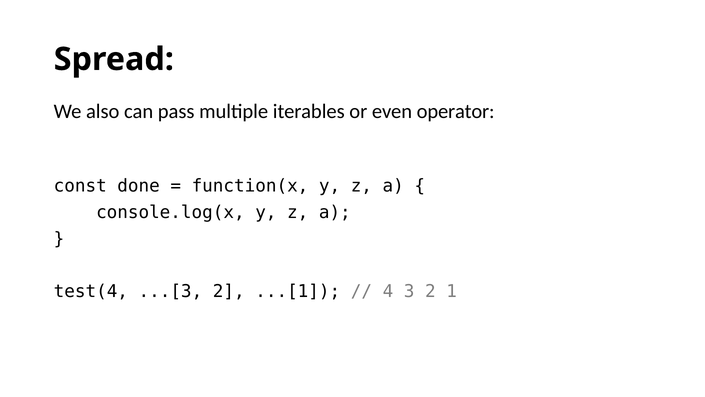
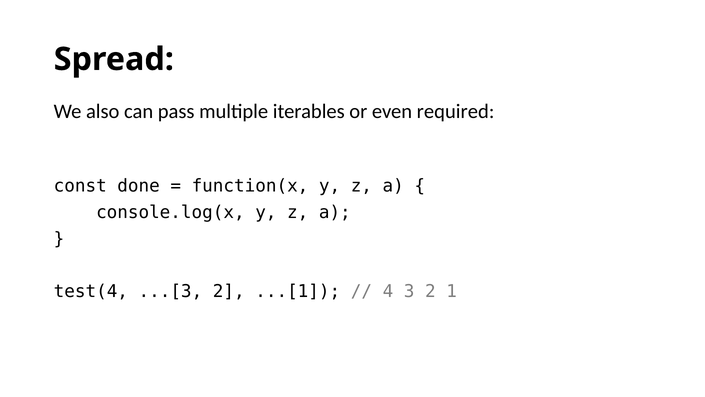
operator: operator -> required (456, 111)
